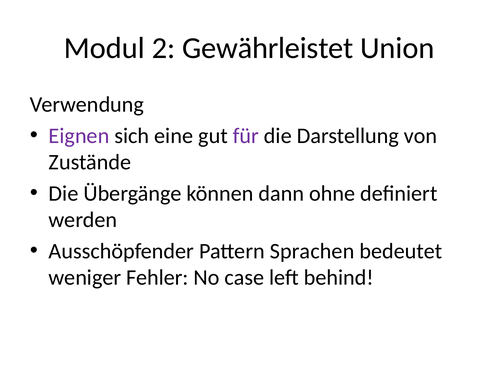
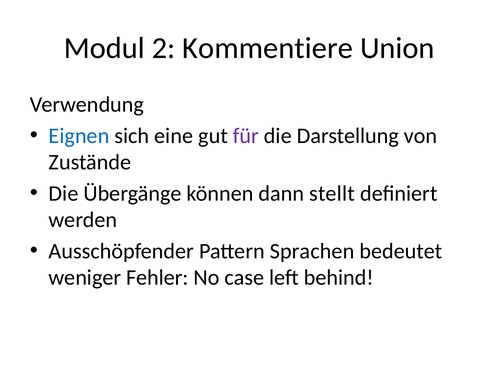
Gewährleistet: Gewährleistet -> Kommentiere (268, 48)
Eignen colour: purple -> blue (79, 136)
ohne: ohne -> stellt (332, 193)
